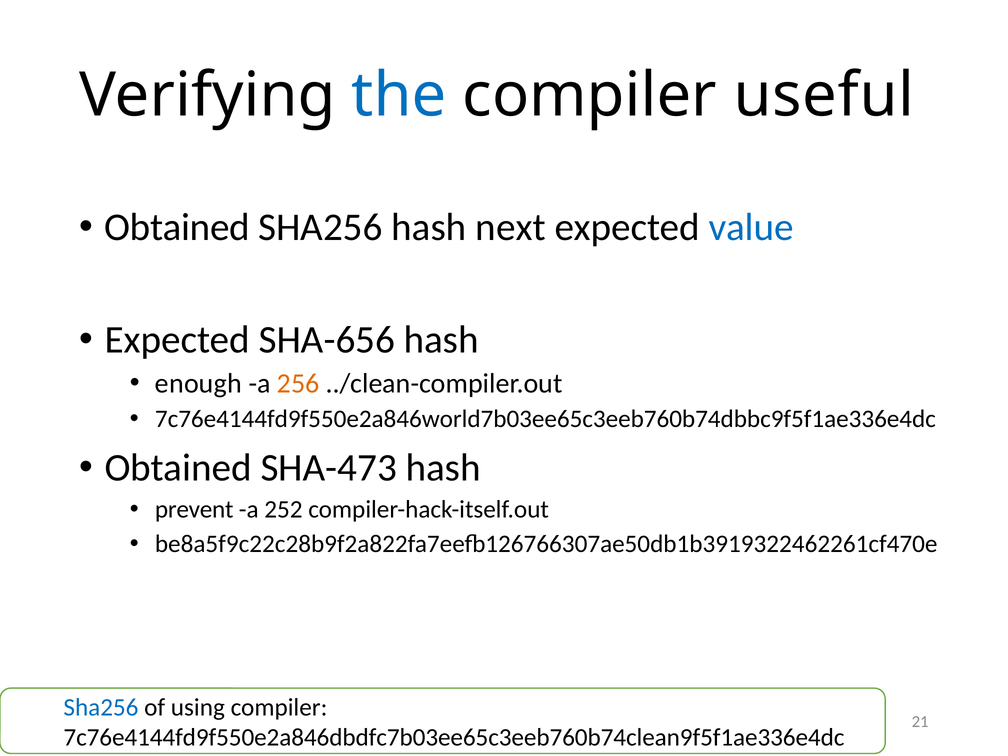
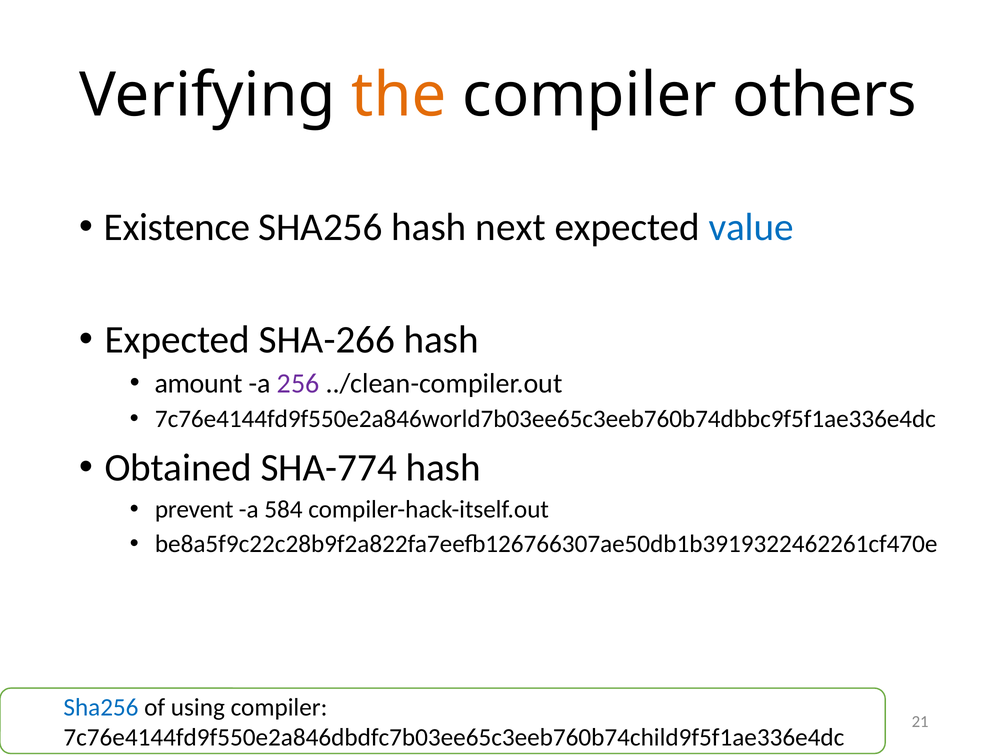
the colour: blue -> orange (399, 96)
useful: useful -> others (825, 96)
Obtained: Obtained -> Existence (177, 227)
SHA-656: SHA-656 -> SHA-266 (327, 340)
enough: enough -> amount (199, 383)
256 colour: orange -> purple (298, 383)
SHA-473: SHA-473 -> SHA-774 (329, 468)
252: 252 -> 584 (283, 510)
7c76e4144fd9f550e2a846dbdfc7b03ee65c3eeb760b74clean9f5f1ae336e4dc: 7c76e4144fd9f550e2a846dbdfc7b03ee65c3eeb760b74clean9f5f1ae336e4dc -> 7c76e4144fd9f550e2a846dbdfc7b03ee65c3eeb760b74child9f5f1ae336e4dc (454, 738)
